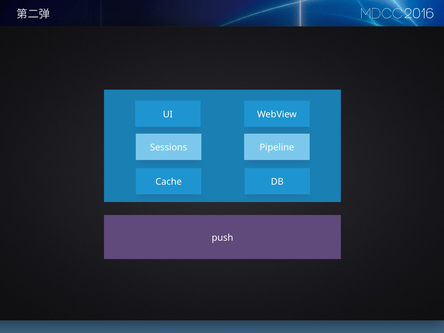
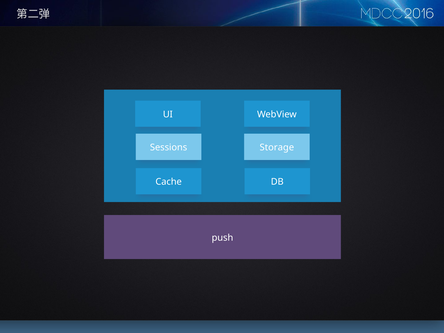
Pipeline: Pipeline -> Storage (277, 147)
